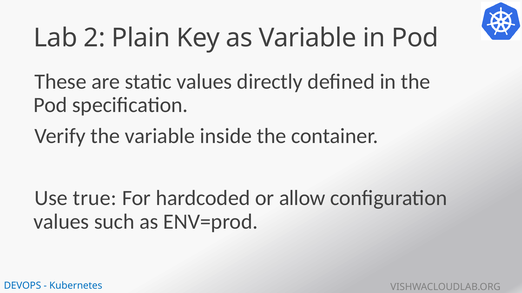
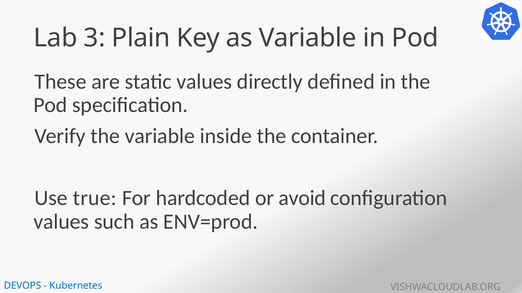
2: 2 -> 3 (95, 38)
allow: allow -> avoid (302, 199)
